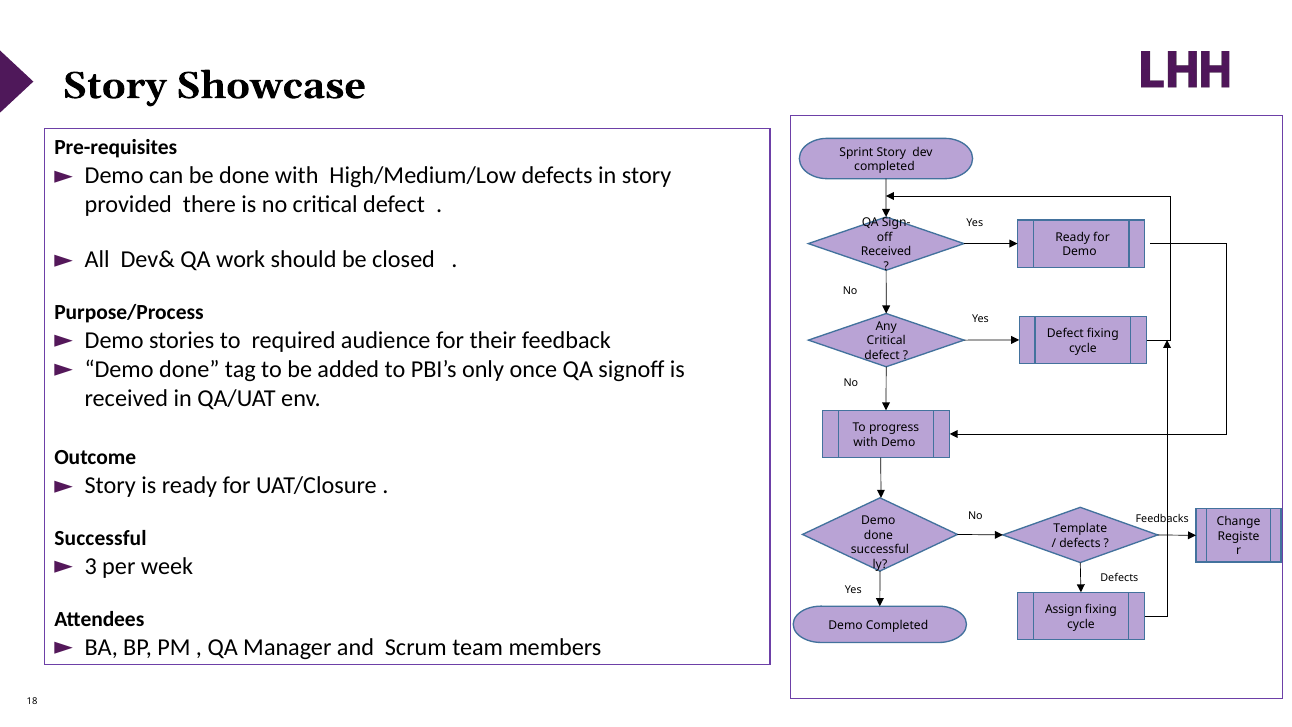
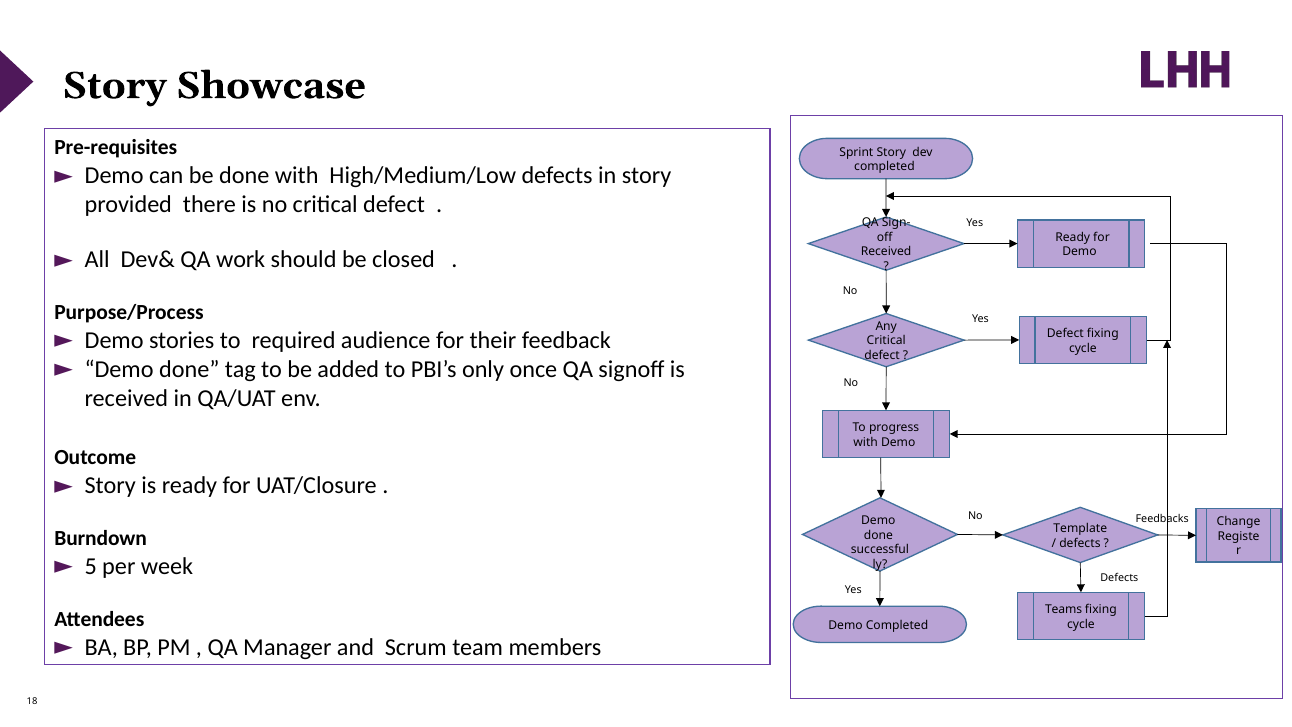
Successful: Successful -> Burndown (101, 538)
3: 3 -> 5 (91, 566)
Assign: Assign -> Teams (1064, 609)
